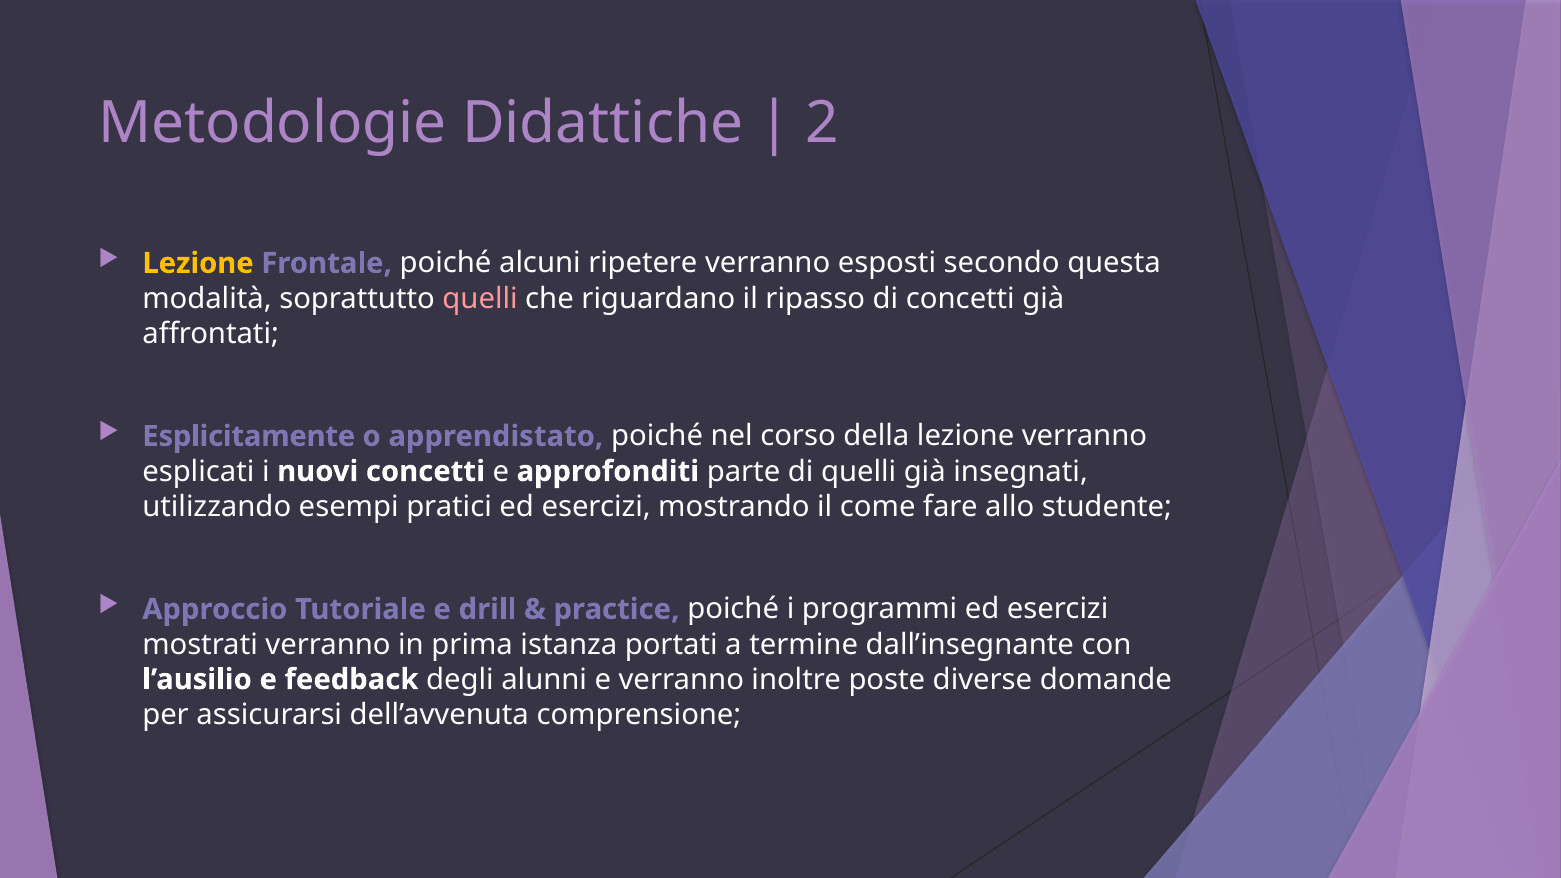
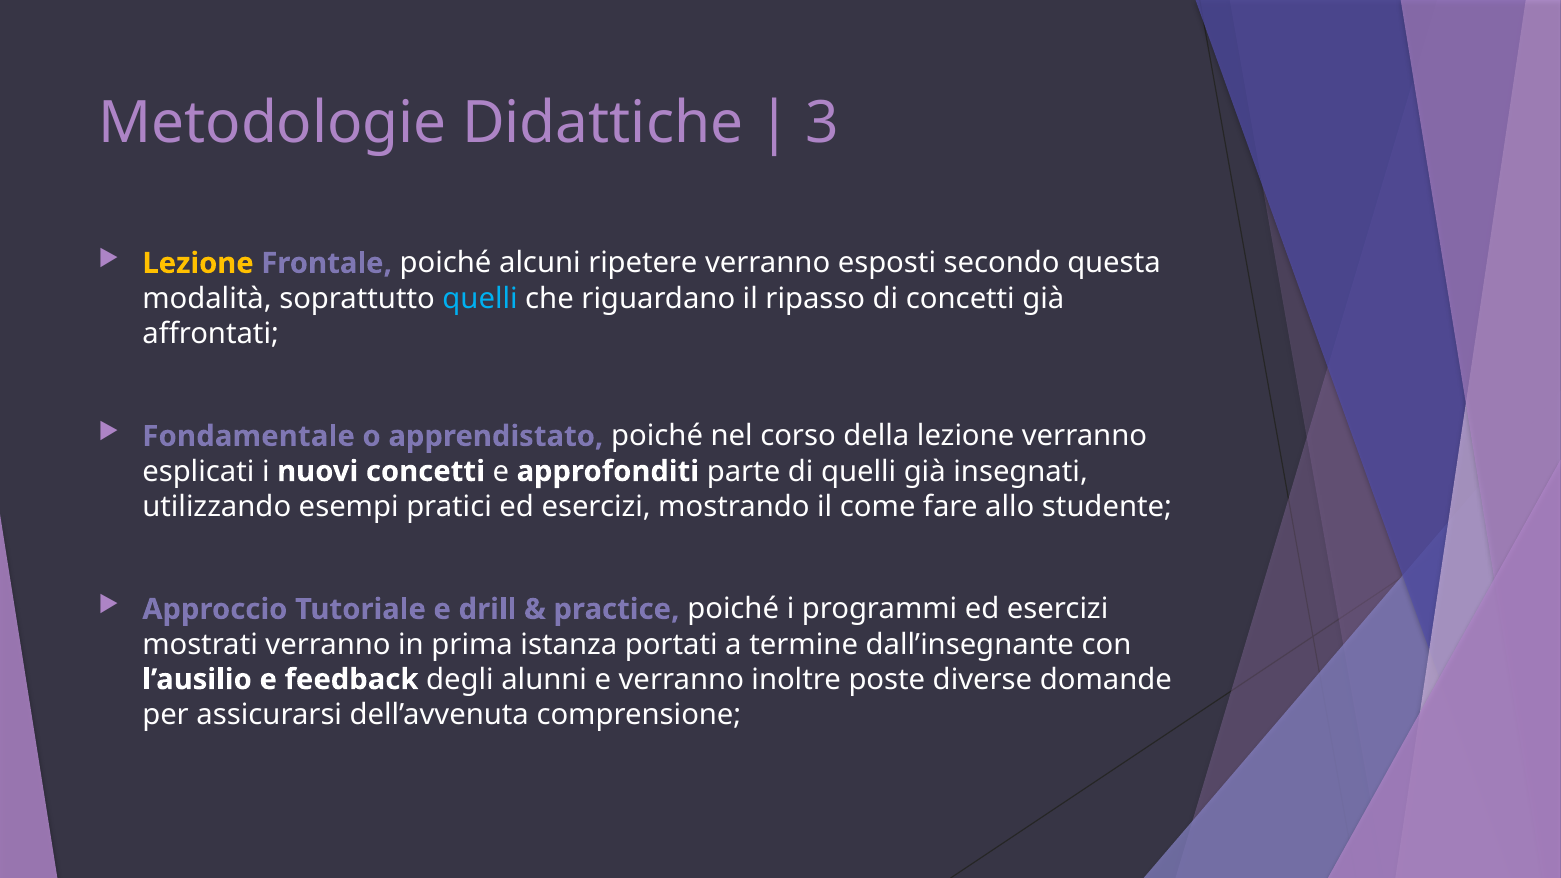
2: 2 -> 3 (823, 123)
quelli colour: pink -> light blue (480, 298)
Esplicitamente: Esplicitamente -> Fondamentale (249, 436)
